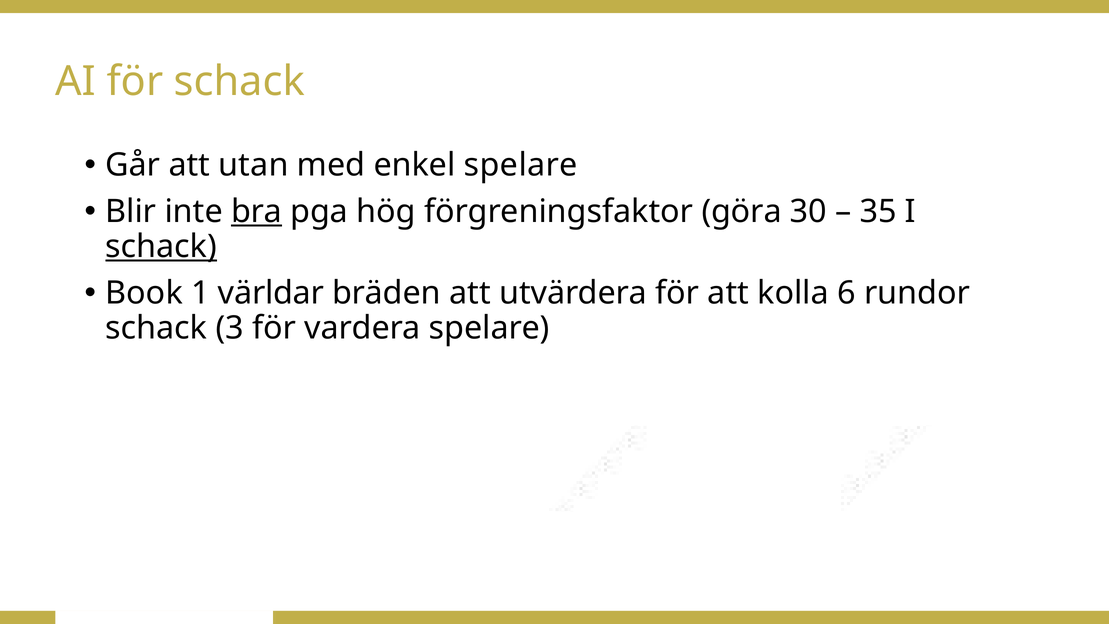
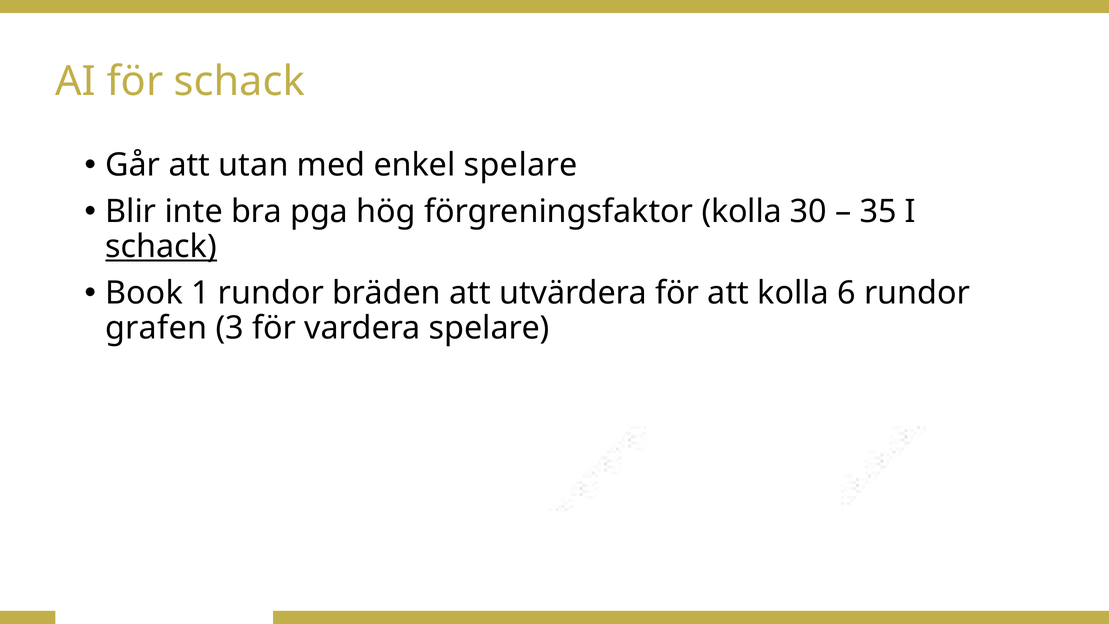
bra underline: present -> none (257, 212)
förgreningsfaktor göra: göra -> kolla (742, 212)
1 världar: världar -> rundor (271, 293)
schack: schack -> grafen (156, 328)
